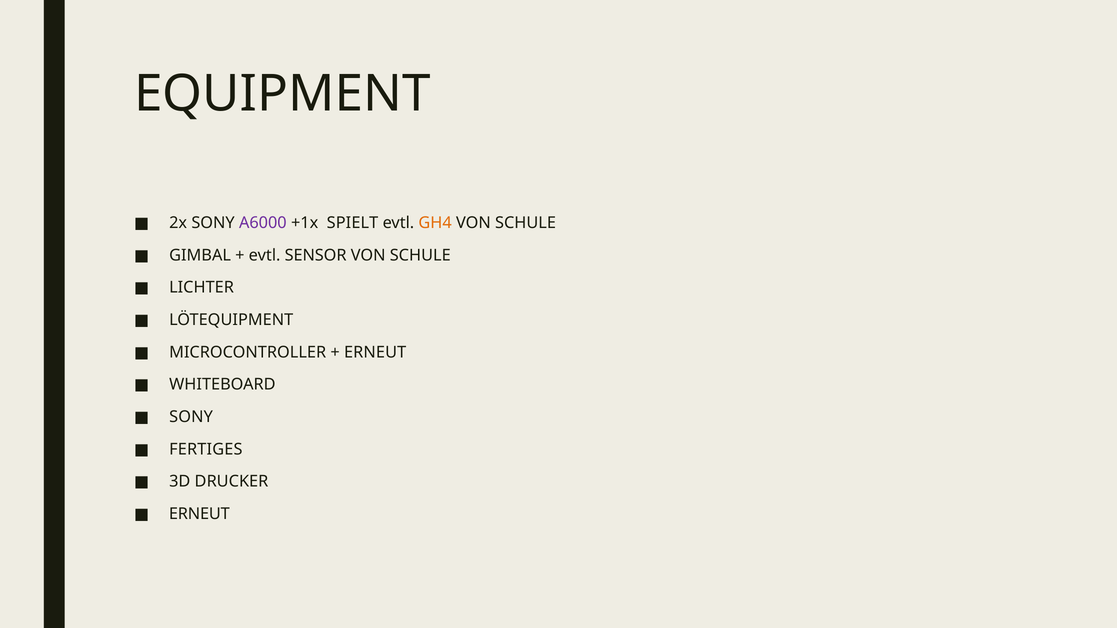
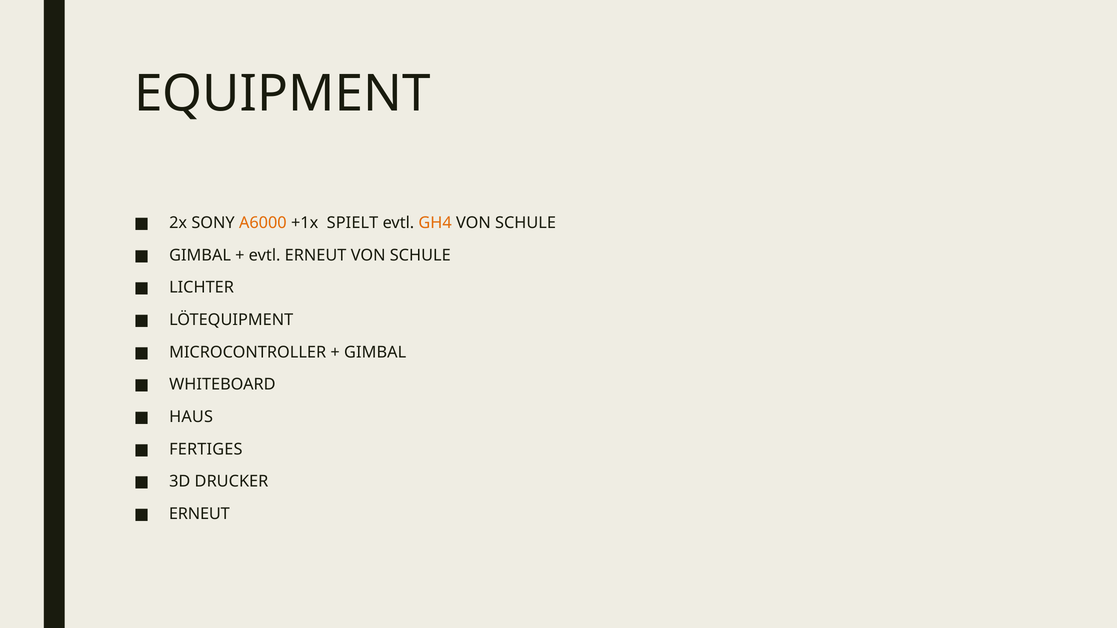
A6000 colour: purple -> orange (263, 223)
evtl SENSOR: SENSOR -> ERNEUT (316, 255)
ERNEUT: ERNEUT -> GIMBAL (375, 352)
SONY: SONY -> HAUS (191, 417)
